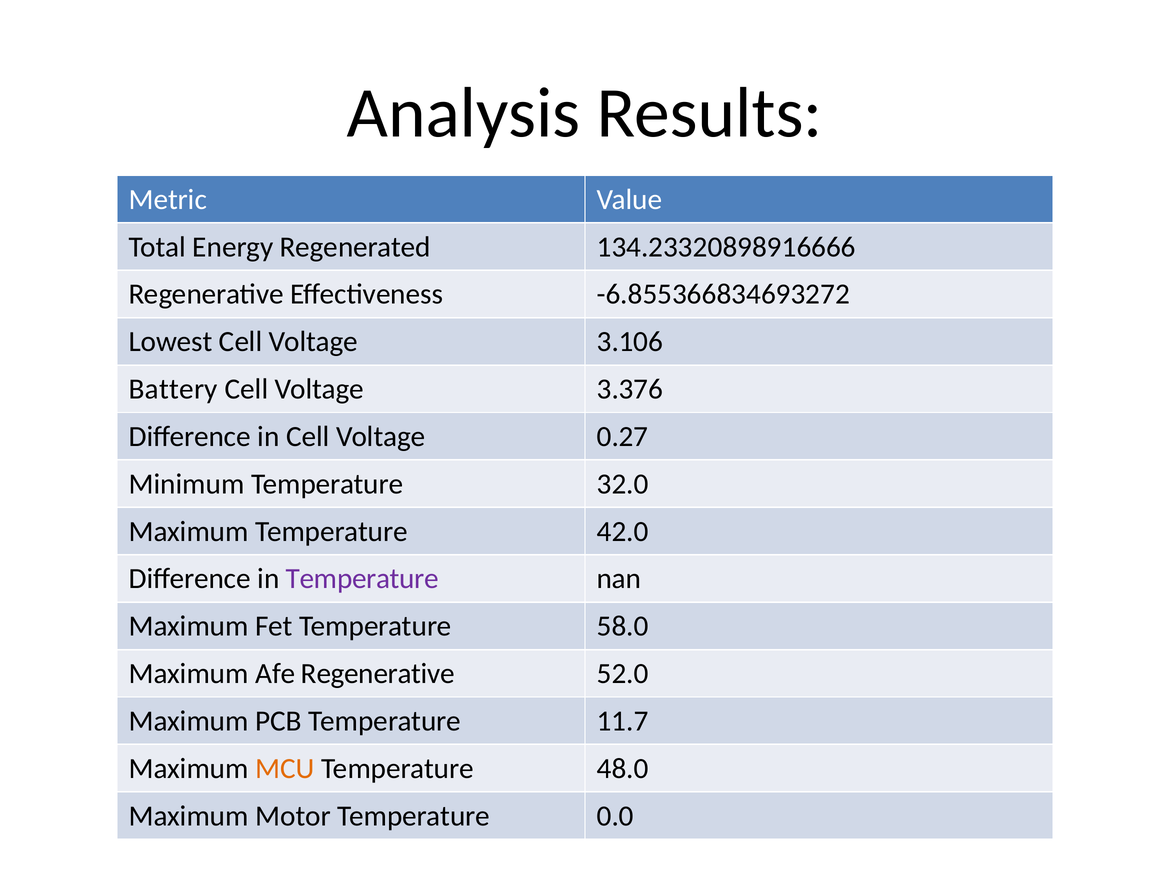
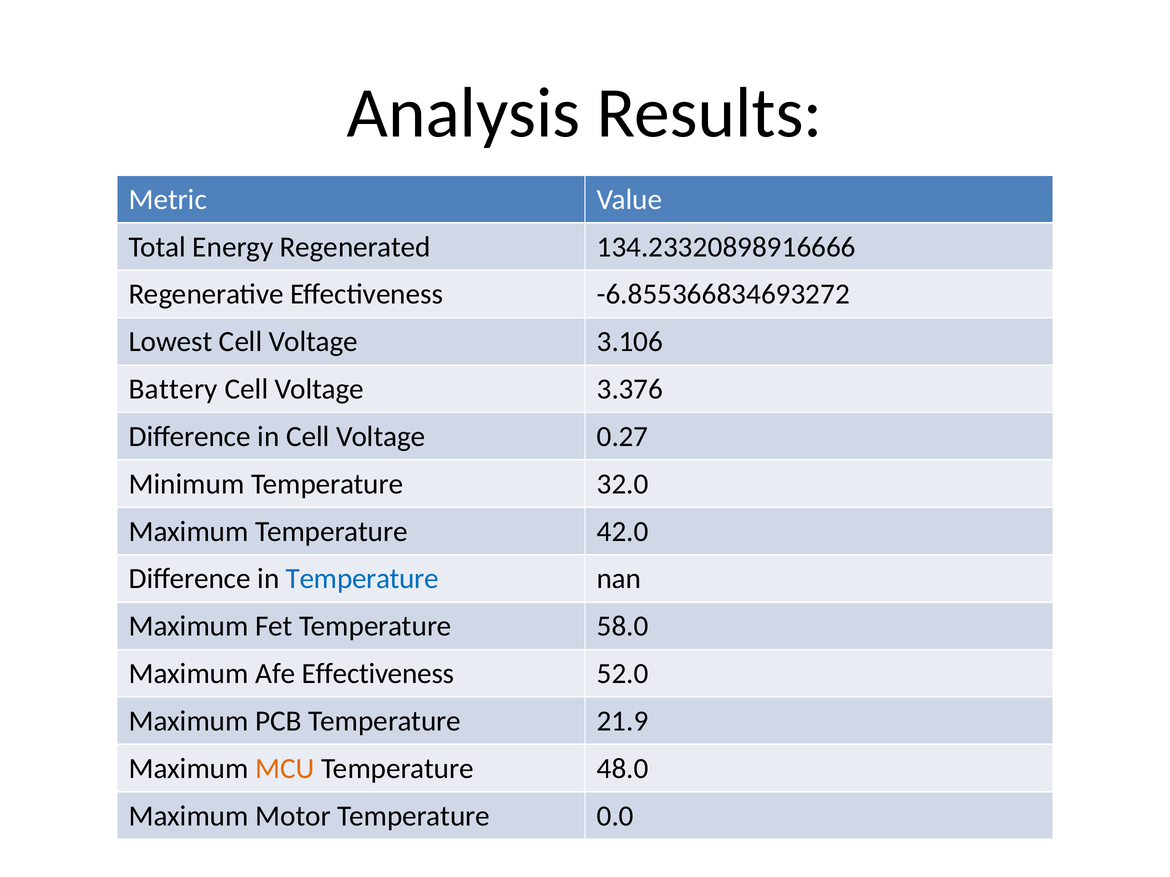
Temperature colour: purple -> blue (362, 579)
Afe Regenerative: Regenerative -> Effectiveness (378, 674)
11.7: 11.7 -> 21.9 (623, 721)
